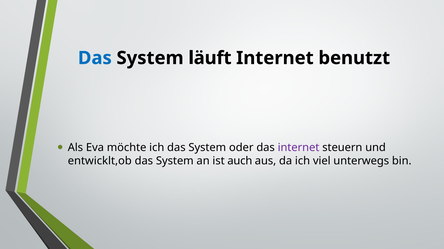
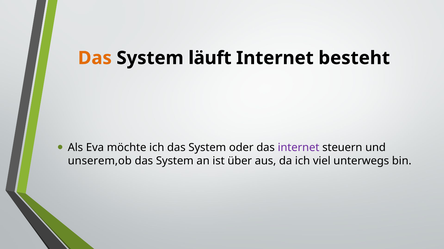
Das colour: blue -> orange (95, 58)
benutzt: benutzt -> besteht (354, 58)
entwicklt,ob: entwicklt,ob -> unserem,ob (100, 161)
auch: auch -> über (240, 161)
